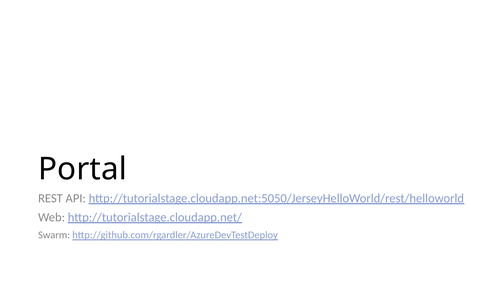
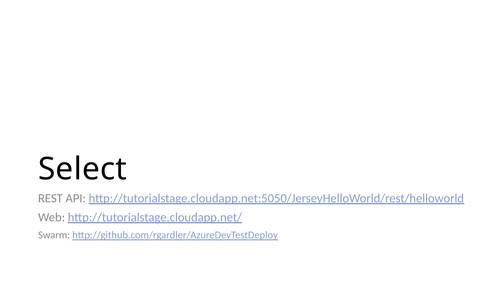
Portal: Portal -> Select (82, 169)
